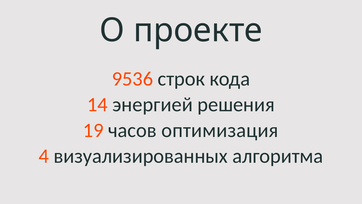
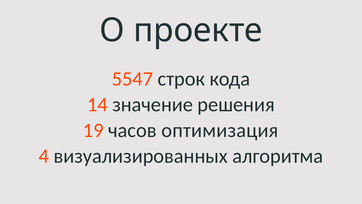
9536: 9536 -> 5547 (132, 79)
энергией: энергией -> значение (153, 104)
